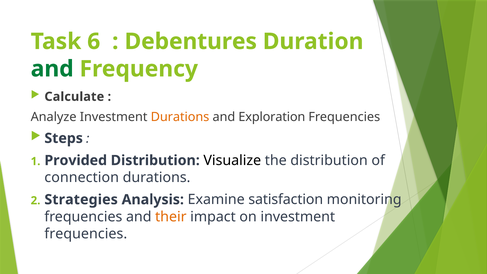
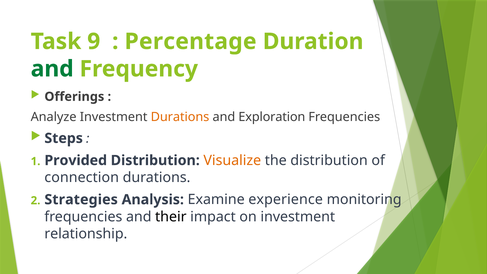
6: 6 -> 9 (94, 41)
Debentures: Debentures -> Percentage (191, 41)
Calculate: Calculate -> Offerings (74, 97)
Visualize colour: black -> orange (232, 160)
satisfaction: satisfaction -> experience (286, 200)
their colour: orange -> black (171, 217)
frequencies: frequencies -> relationship (86, 234)
